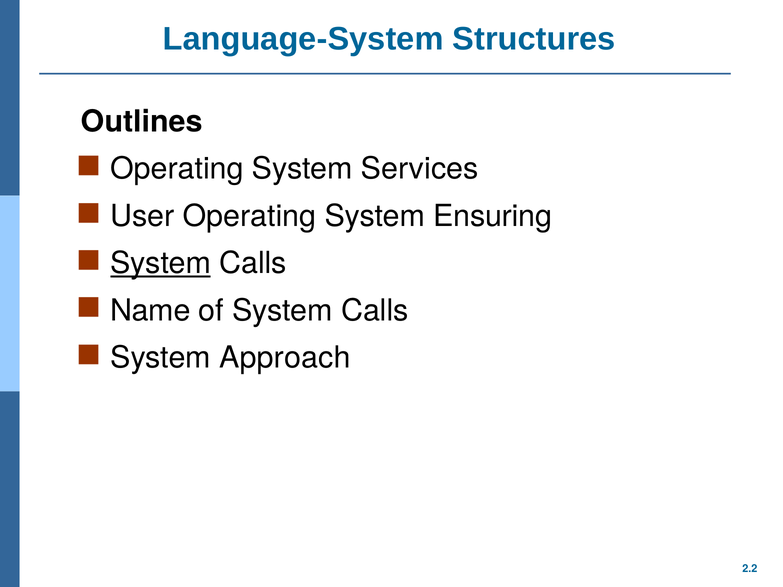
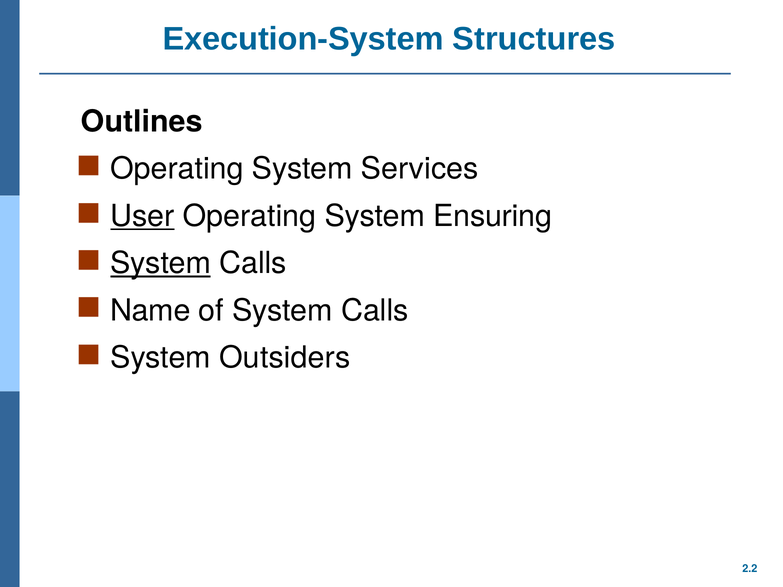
Language-System: Language-System -> Execution-System (303, 39)
User underline: none -> present (142, 216)
Approach: Approach -> Outsiders (285, 358)
